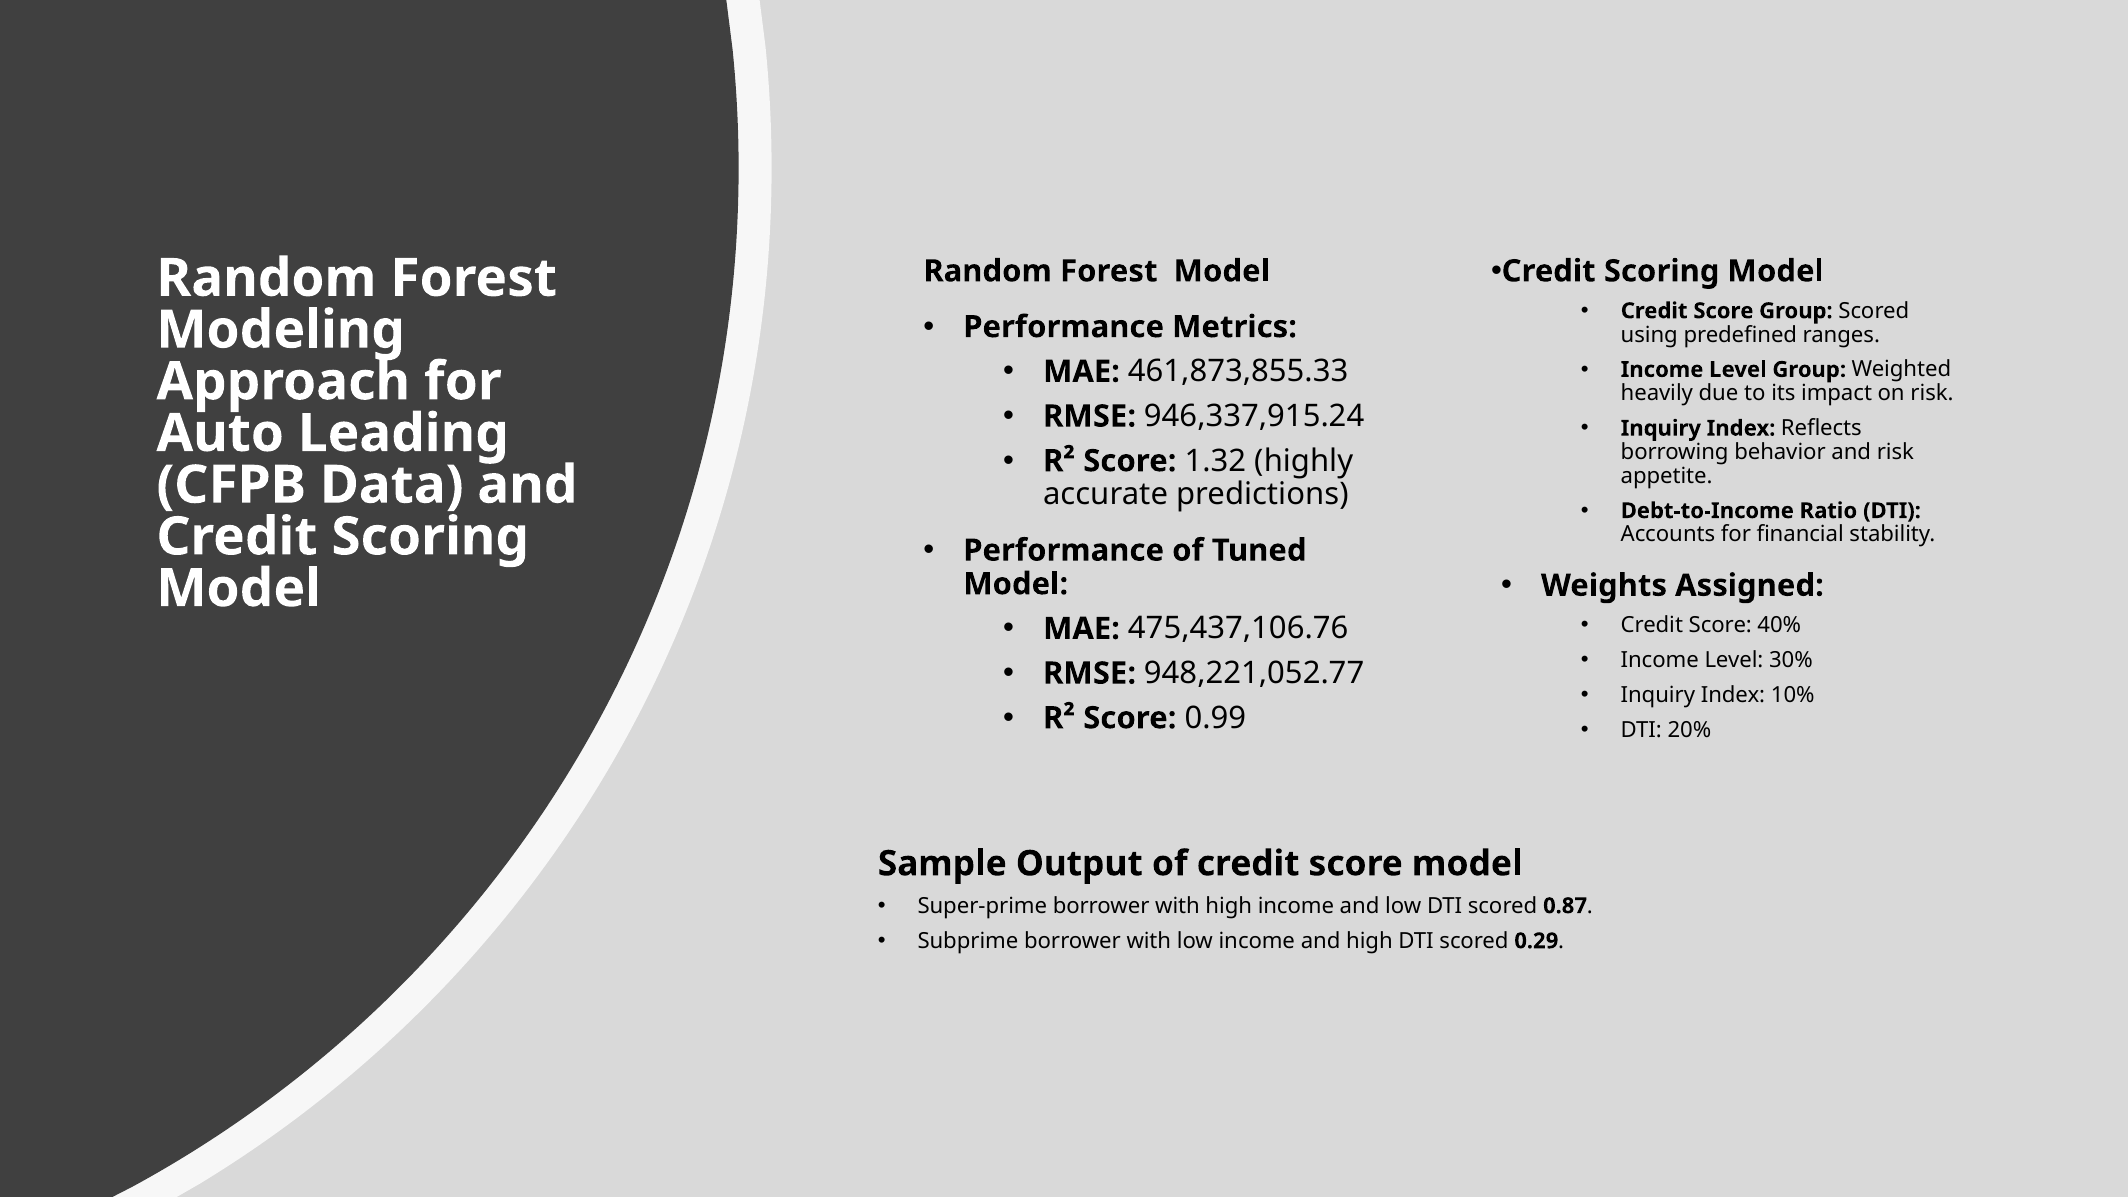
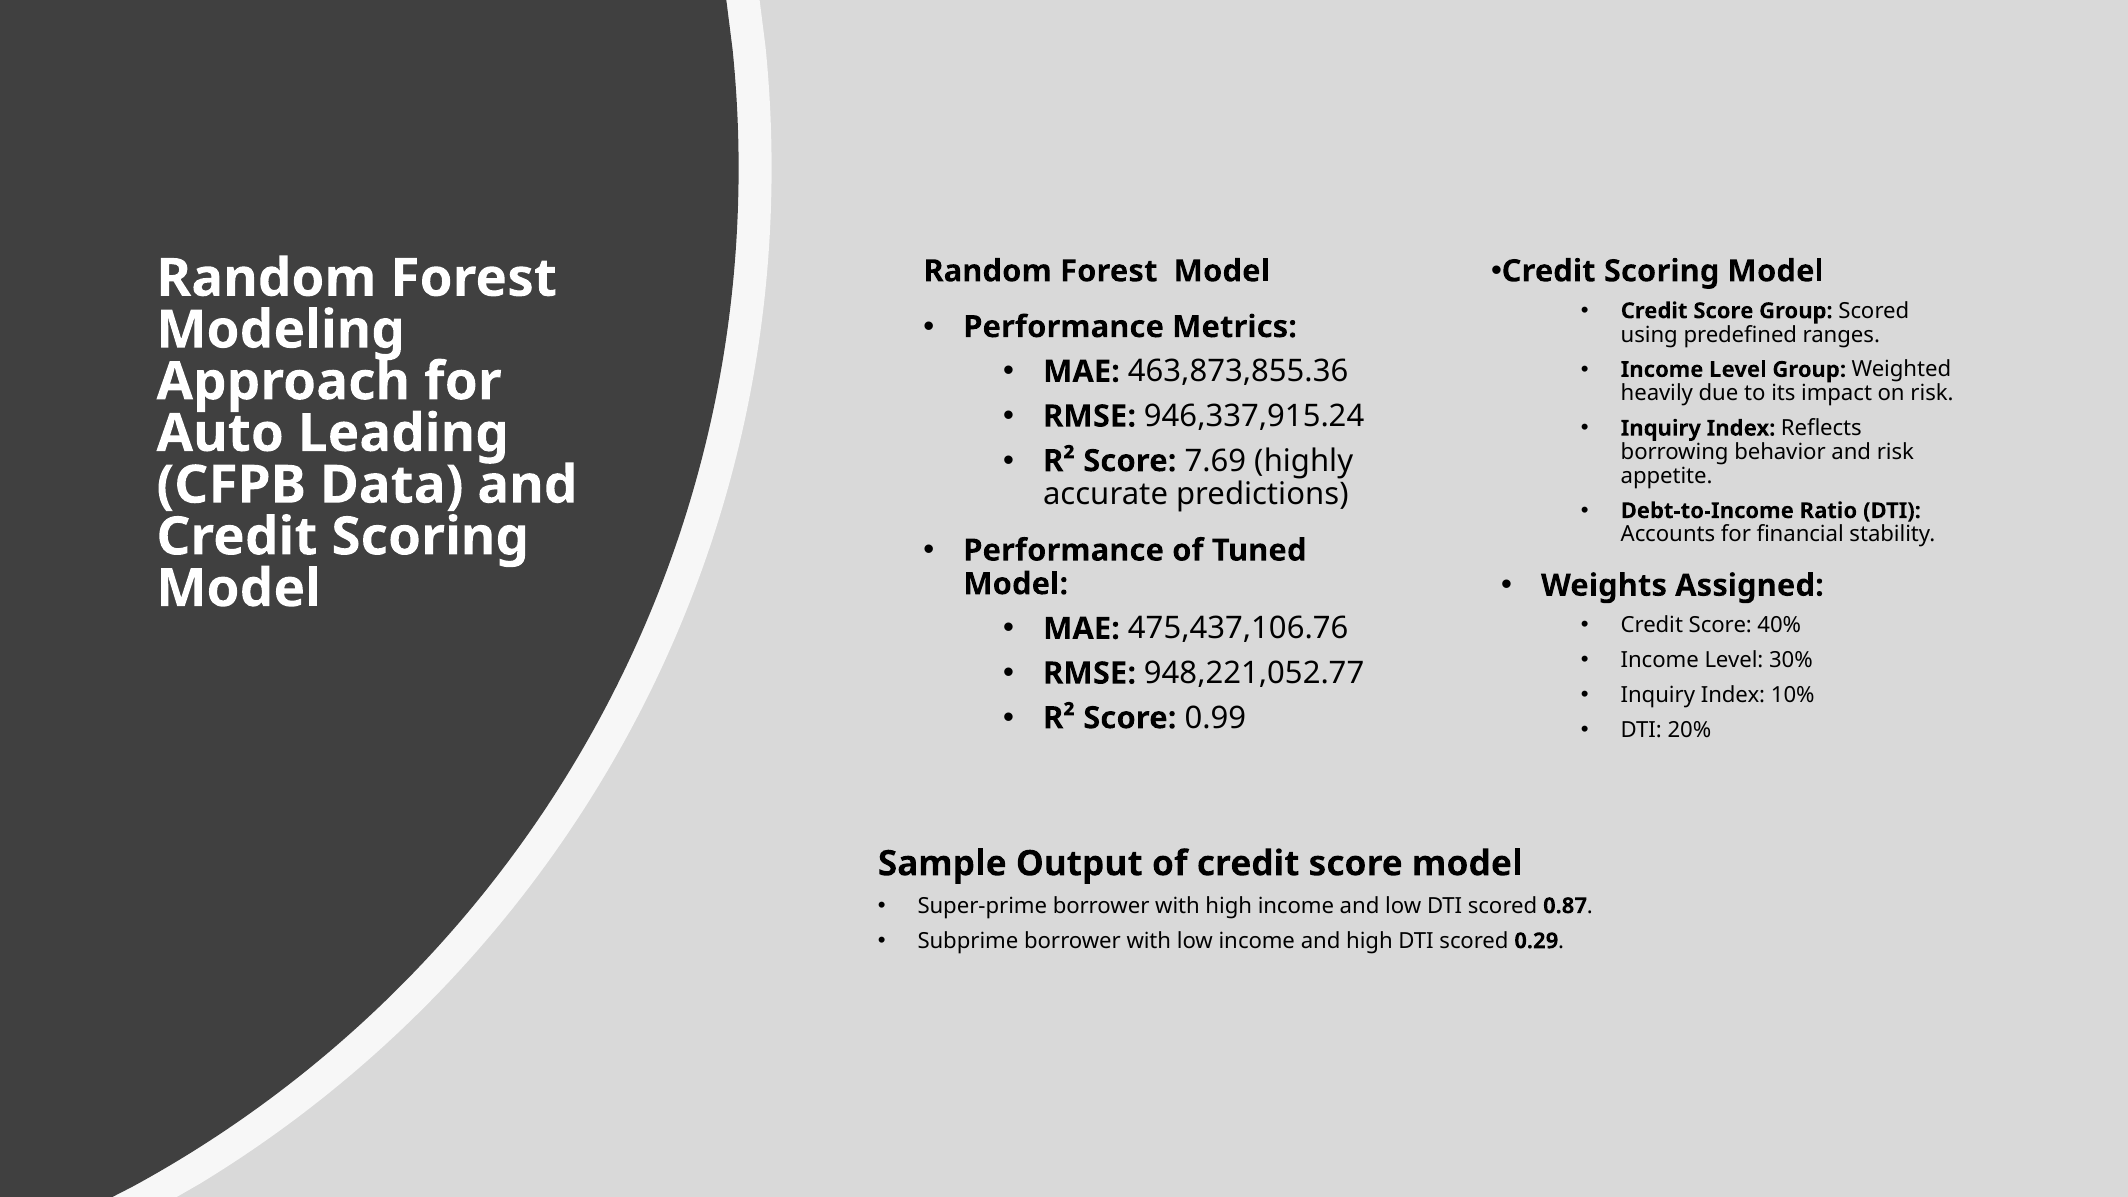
461,873,855.33: 461,873,855.33 -> 463,873,855.36 (1238, 372)
1.32: 1.32 -> 7.69 (1215, 461)
